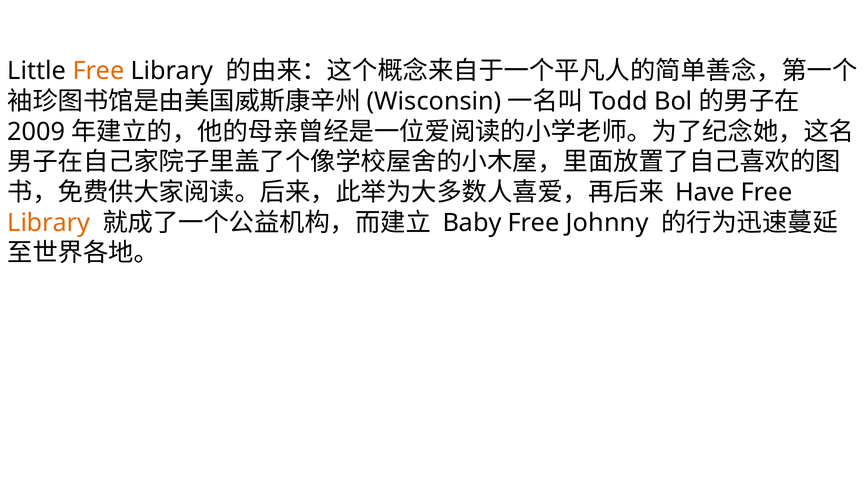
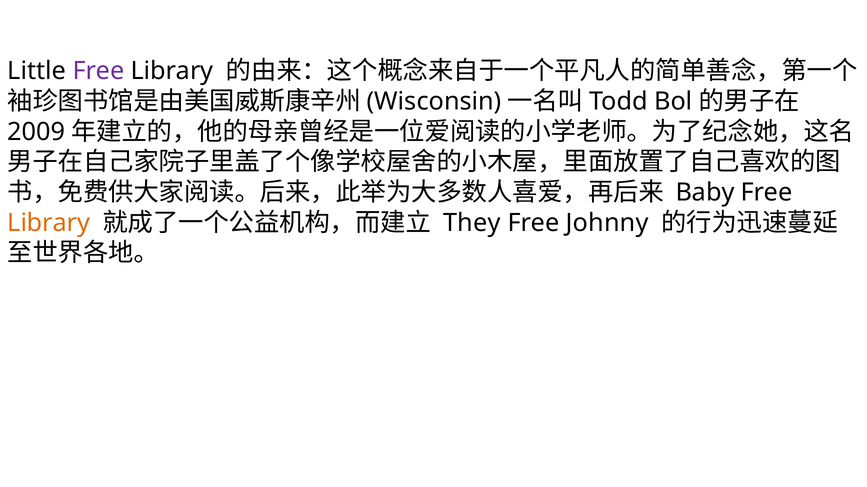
Free colour: orange -> purple (98, 71)
Have: Have -> Baby (705, 193)
Baby: Baby -> They (472, 223)
